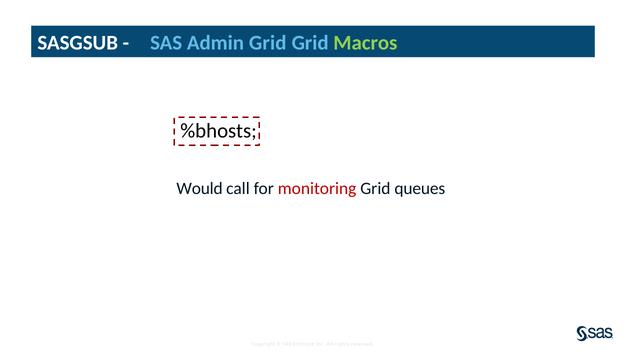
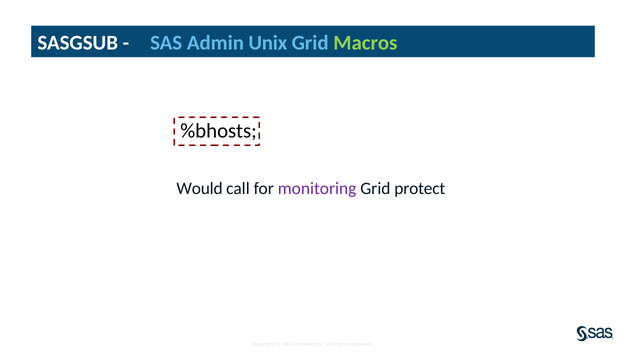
Admin Grid: Grid -> Unix (268, 43)
monitoring colour: red -> purple (317, 189)
queues: queues -> protect (420, 189)
